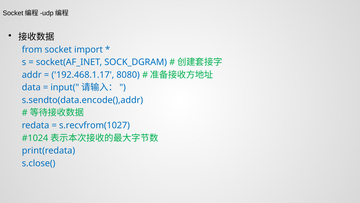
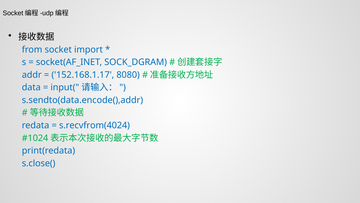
192.468.1.17: 192.468.1.17 -> 152.168.1.17 (83, 75)
s.recvfrom(1027: s.recvfrom(1027 -> s.recvfrom(4024 (94, 125)
